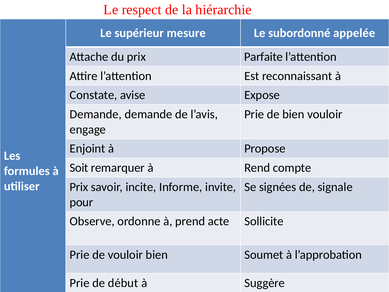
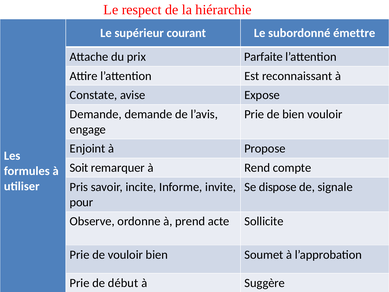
mesure: mesure -> courant (186, 33)
appelée: appelée -> émettre (354, 33)
Prix: Prix -> Pris (79, 187)
signées: signées -> dispose (278, 187)
